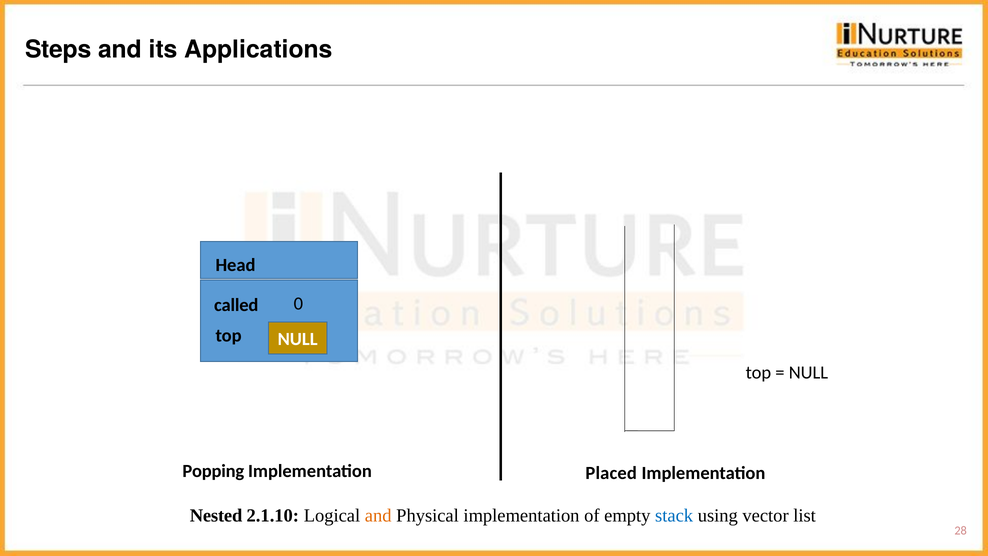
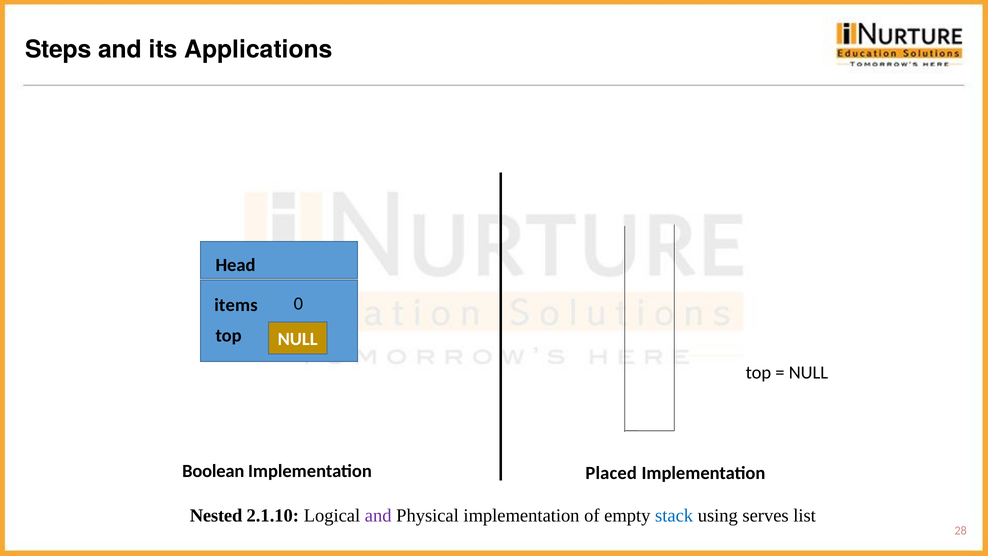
called: called -> items (236, 305)
Popping: Popping -> Boolean (213, 471)
and colour: orange -> purple (378, 516)
vector: vector -> serves (766, 516)
